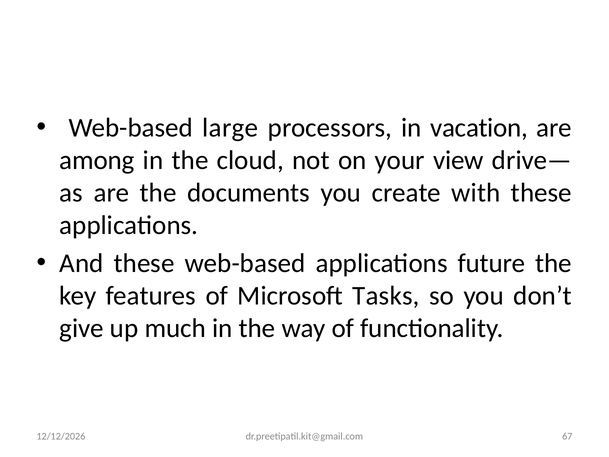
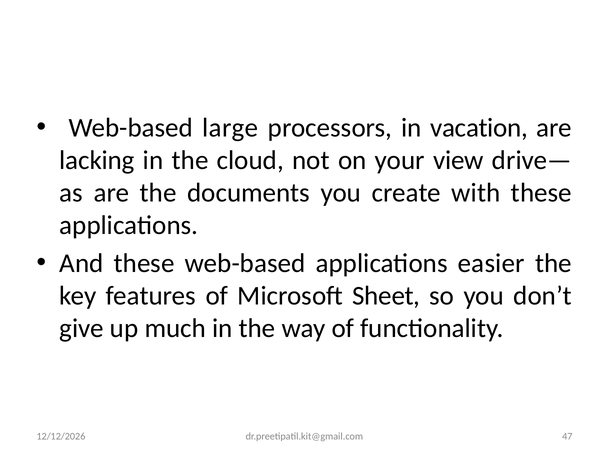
among: among -> lacking (97, 160)
future: future -> easier (491, 263)
Tasks: Tasks -> Sheet (386, 296)
67: 67 -> 47 (567, 436)
